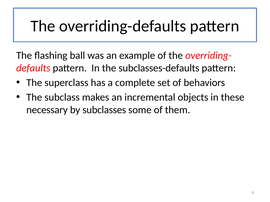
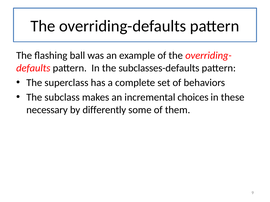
objects: objects -> choices (193, 98)
subclasses: subclasses -> differently (104, 110)
